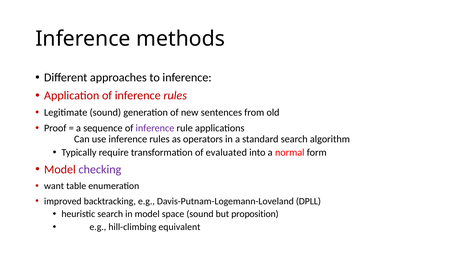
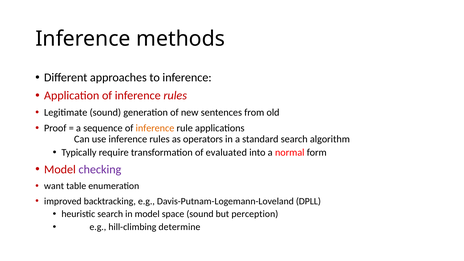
inference colour: purple -> orange (155, 128)
proposition: proposition -> perception (255, 214)
equivalent: equivalent -> determine (179, 227)
